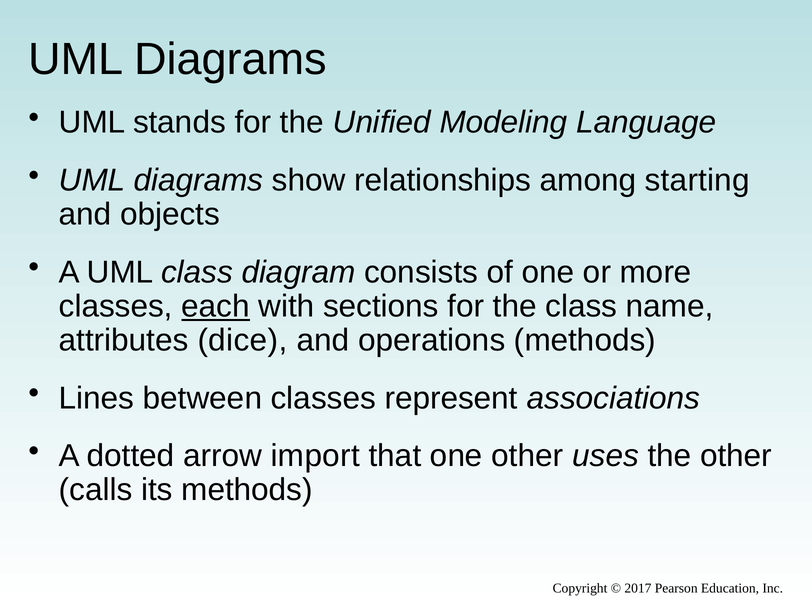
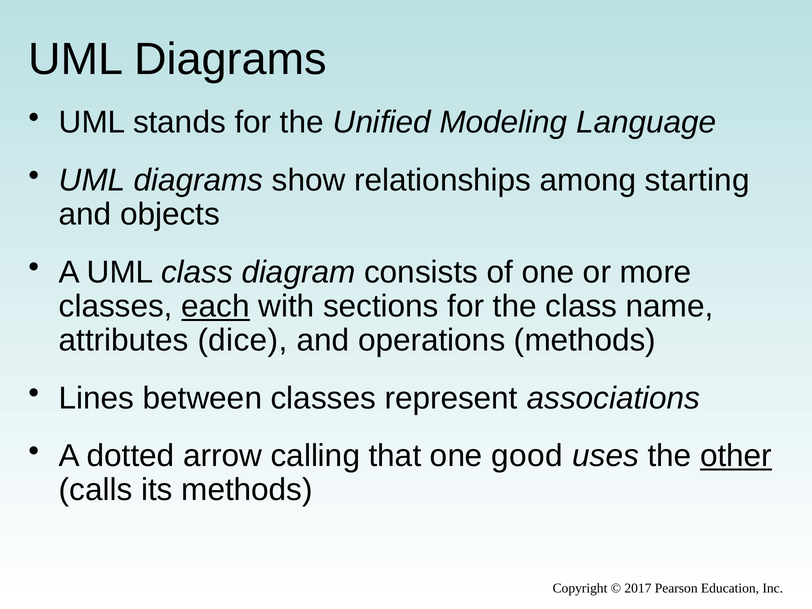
import: import -> calling (315, 456)
one other: other -> good (527, 456)
other underline: none -> present (736, 456)
